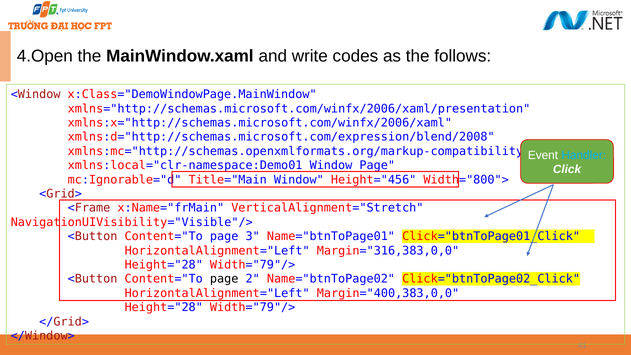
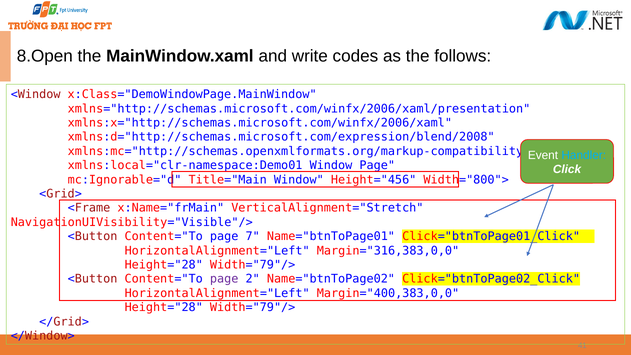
4.Open: 4.Open -> 8.Open (45, 56)
3: 3 -> 7 (253, 236)
page colour: black -> purple (224, 279)
